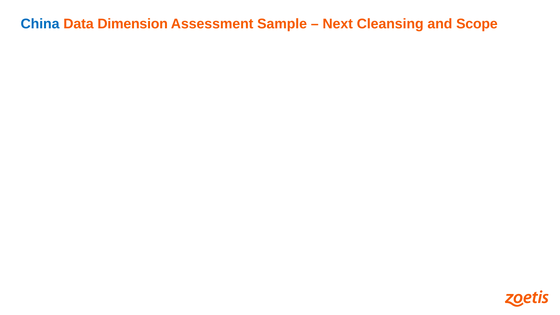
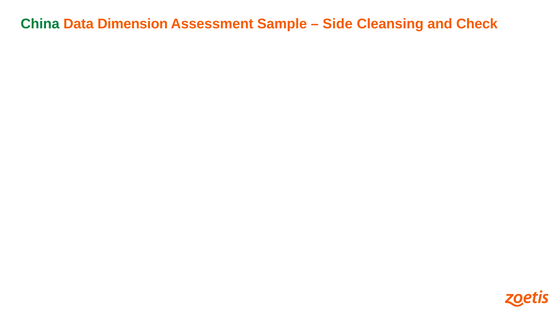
China colour: blue -> green (40, 24)
Next: Next -> Side (338, 24)
Scope: Scope -> Check (477, 24)
